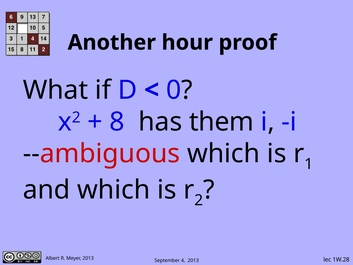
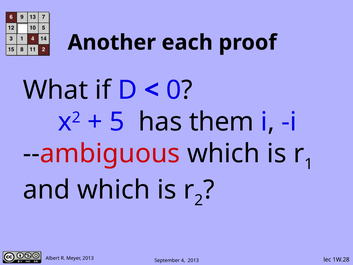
hour: hour -> each (187, 42)
8: 8 -> 5 (117, 122)
